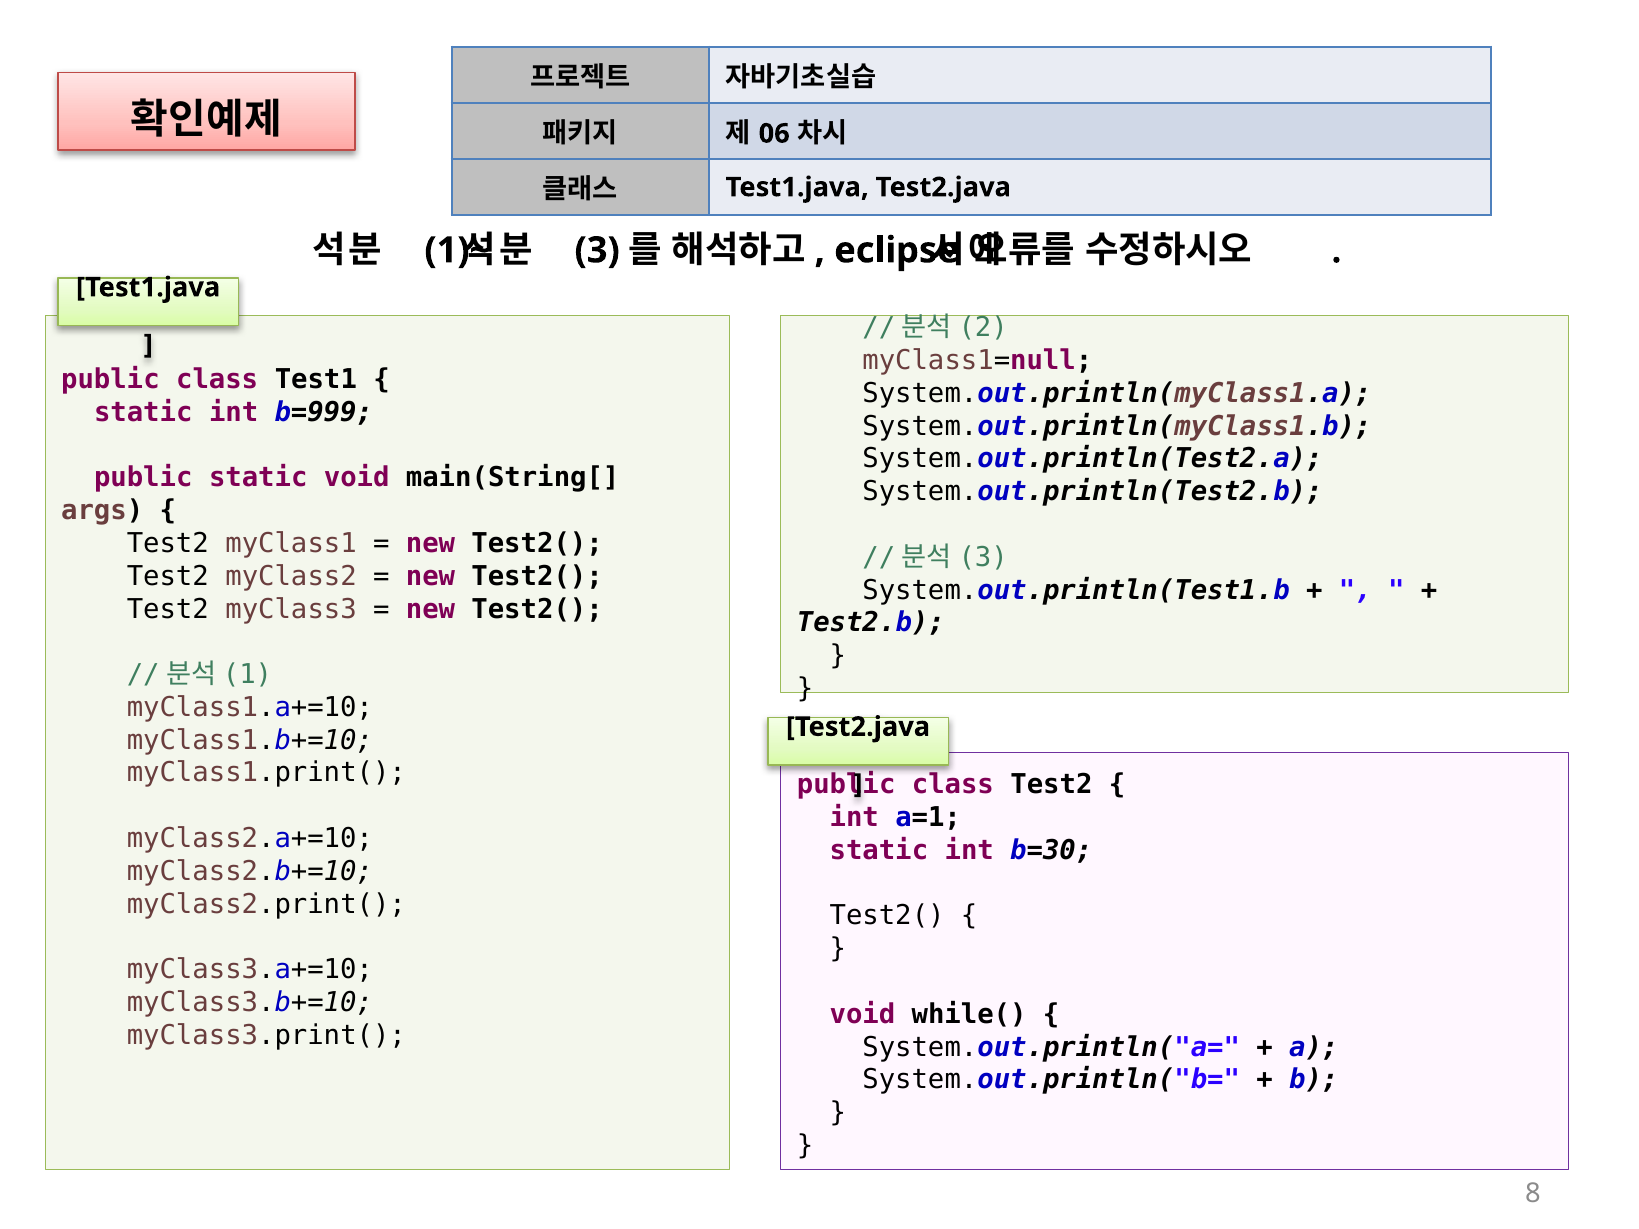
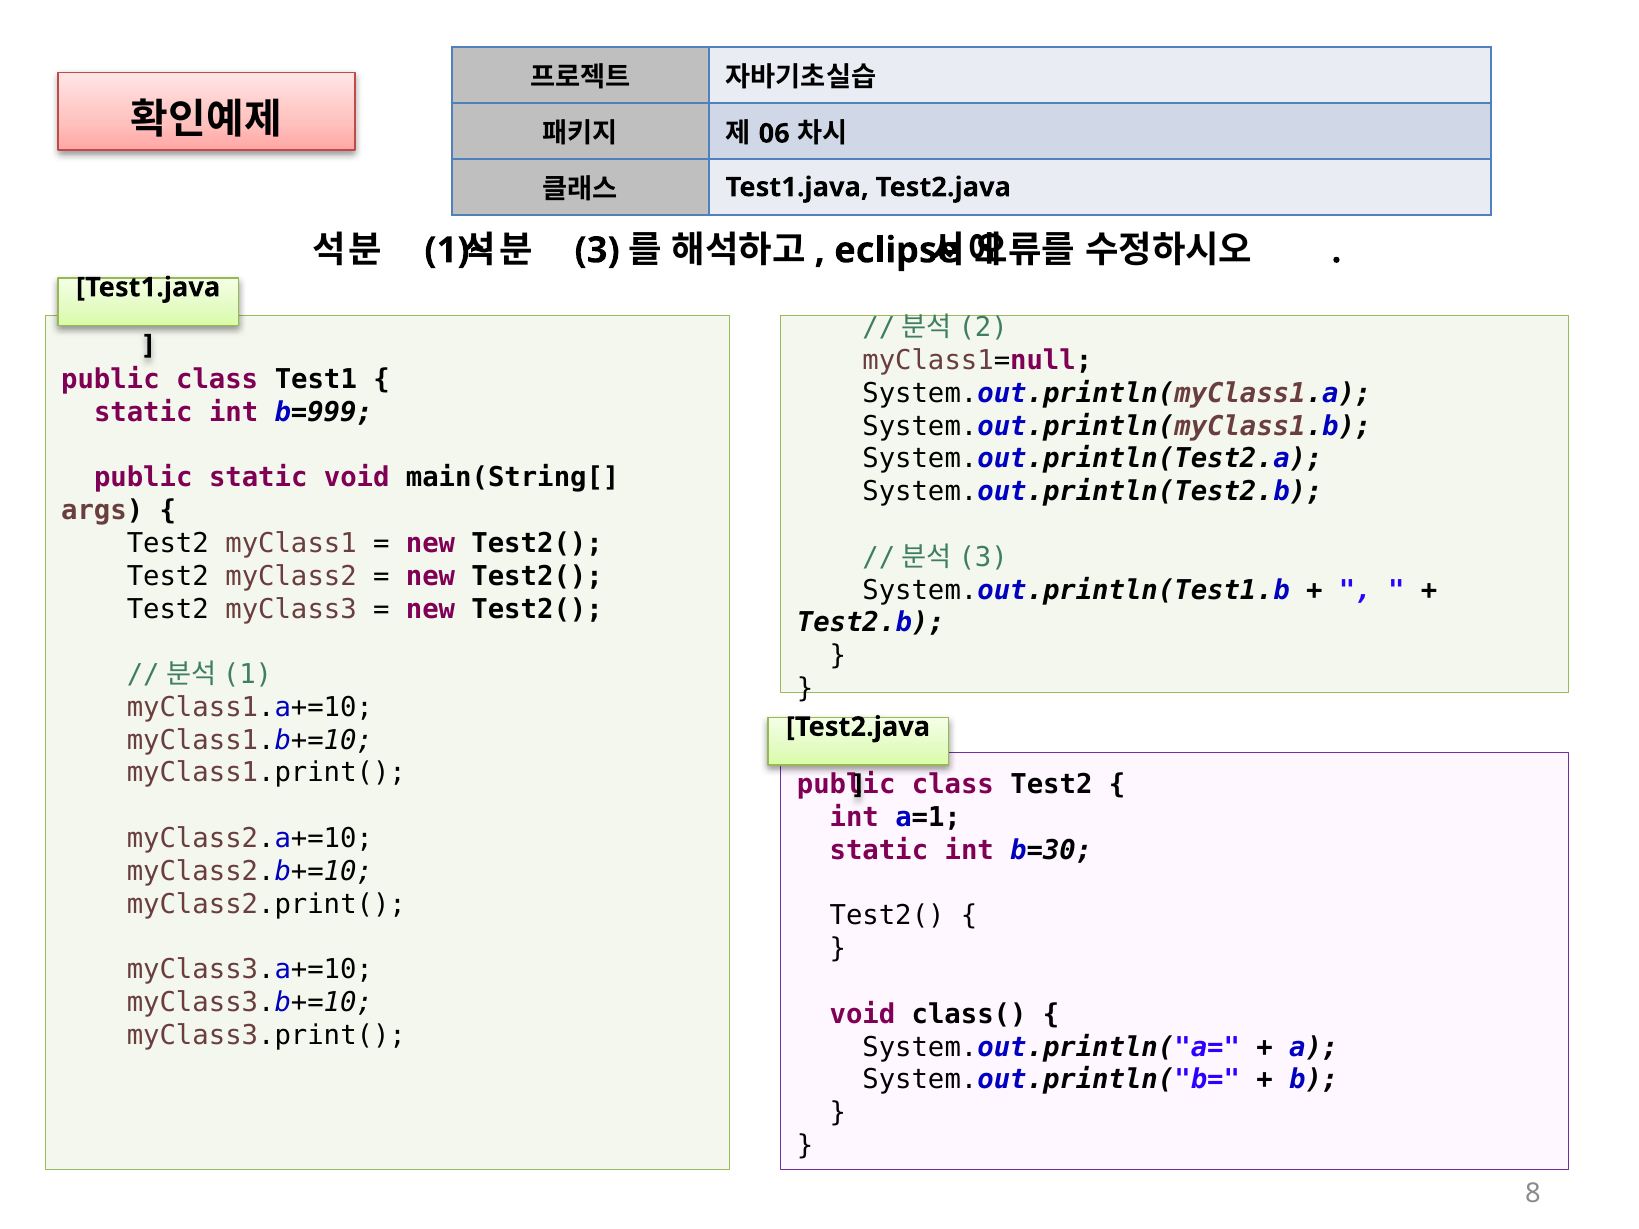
while(: while( -> class( (969, 1014)
